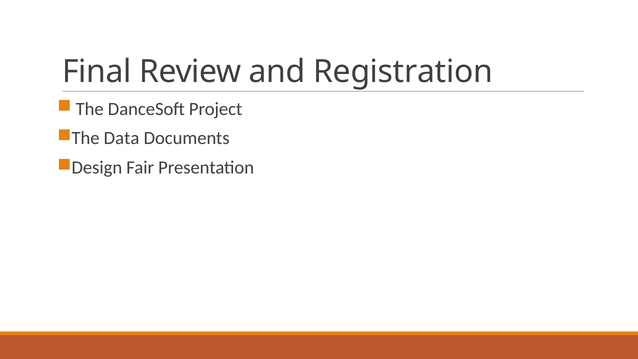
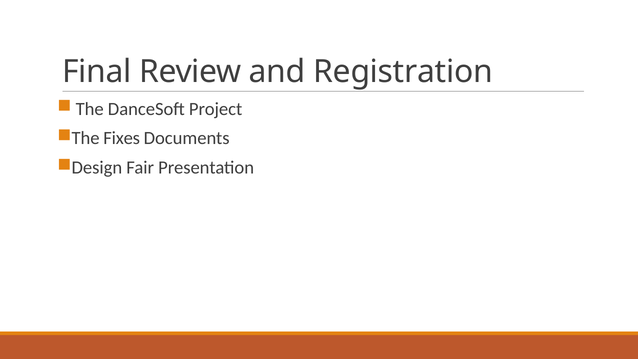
Data: Data -> Fixes (122, 138)
